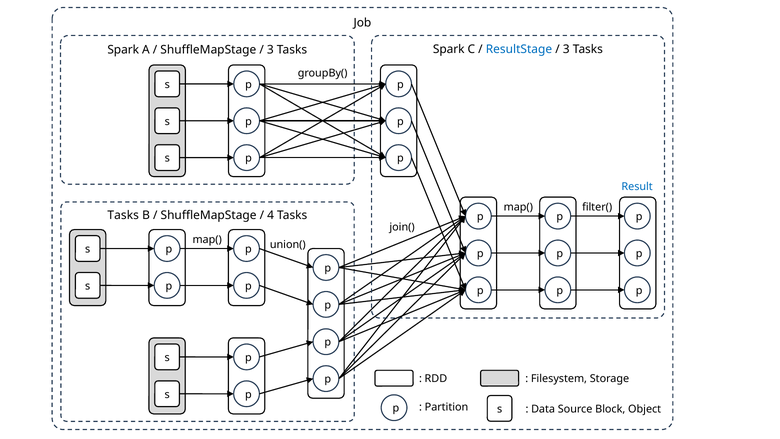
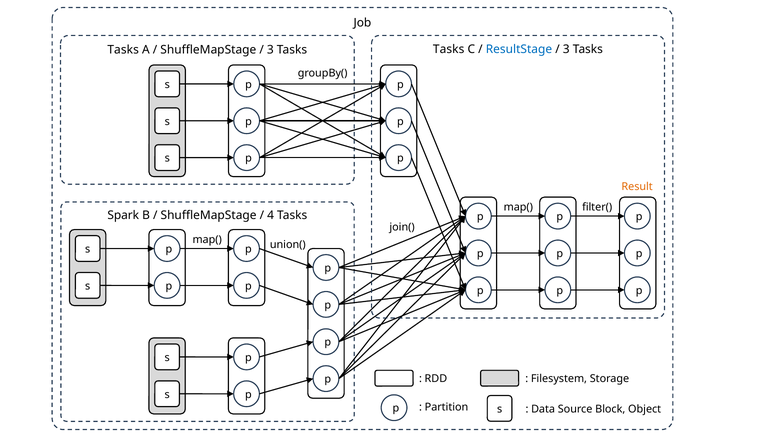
Spark: Spark -> Tasks (123, 50)
Spark: Spark -> Tasks (449, 50)
Result colour: blue -> orange (637, 187)
Tasks: Tasks -> Spark (123, 215)
